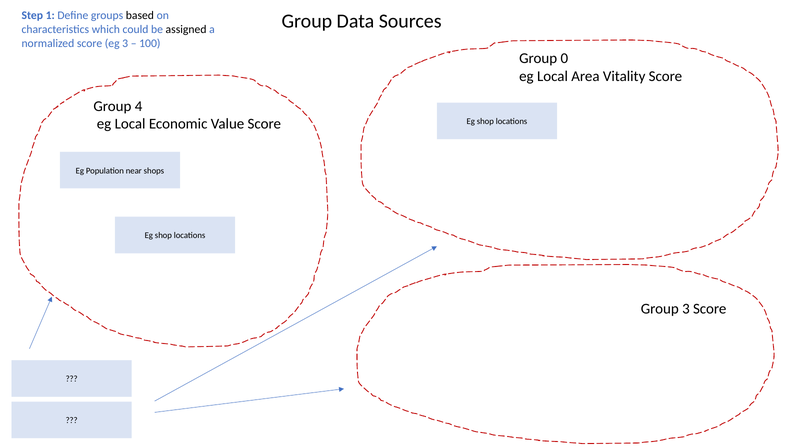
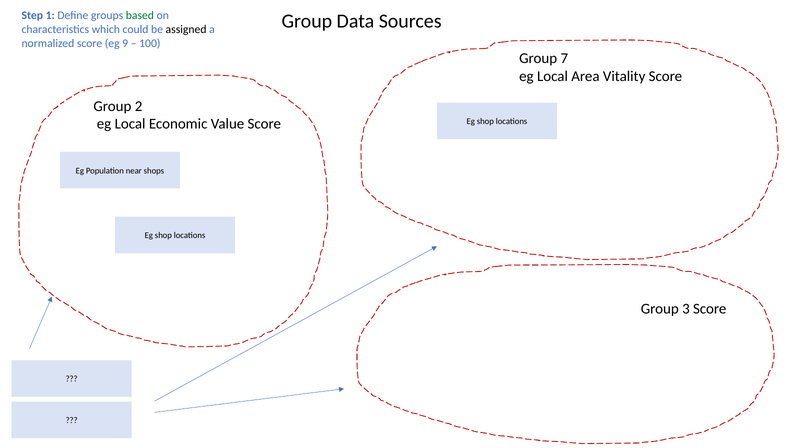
based colour: black -> green (140, 16)
eg 3: 3 -> 9 (125, 44)
0: 0 -> 7 (564, 58)
4: 4 -> 2 (139, 106)
